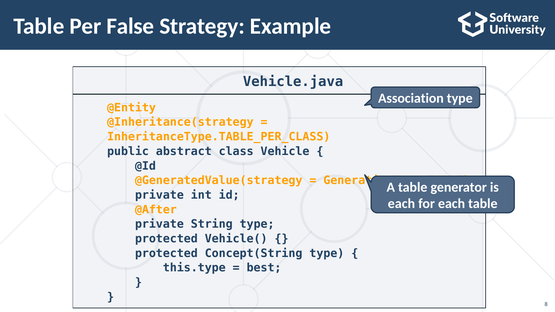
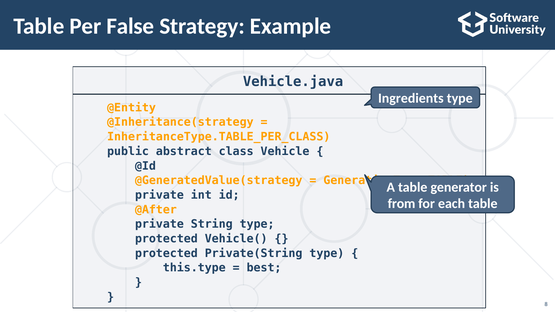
Association: Association -> Ingredients (411, 98)
each: each -> from (402, 204)
Concept(String: Concept(String -> Private(String (254, 253)
